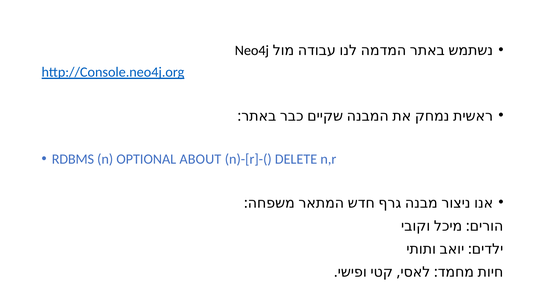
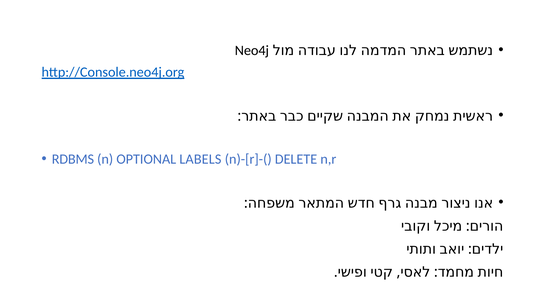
ABOUT: ABOUT -> LABELS (200, 159)
